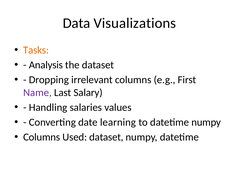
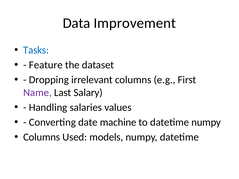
Visualizations: Visualizations -> Improvement (135, 23)
Tasks colour: orange -> blue (36, 50)
Analysis: Analysis -> Feature (46, 65)
learning: learning -> machine (118, 122)
Used dataset: dataset -> models (106, 137)
